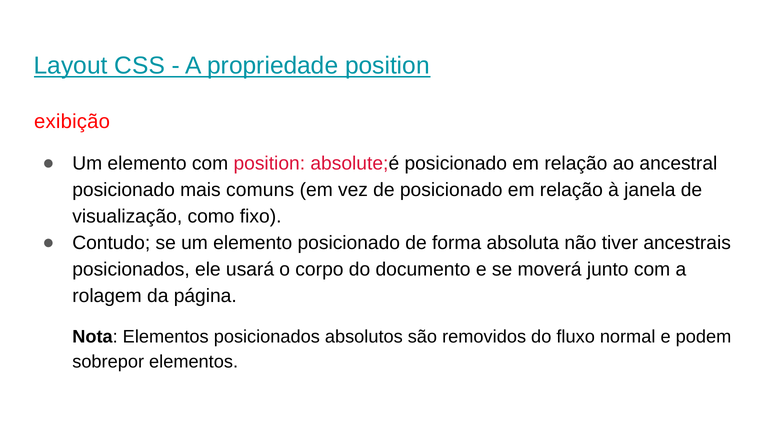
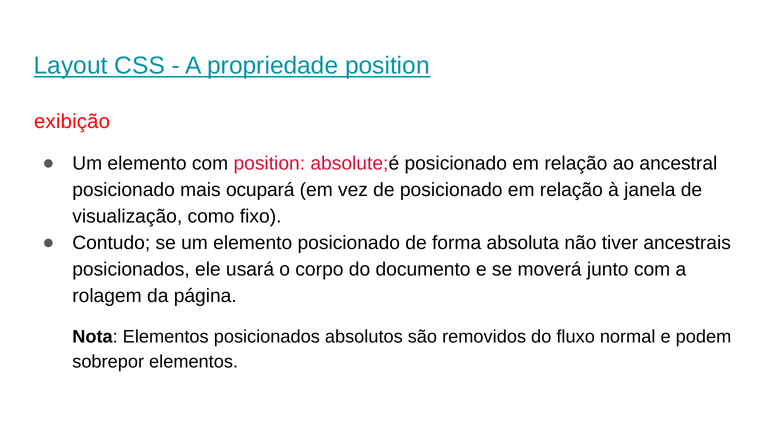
comuns: comuns -> ocupará (260, 190)
